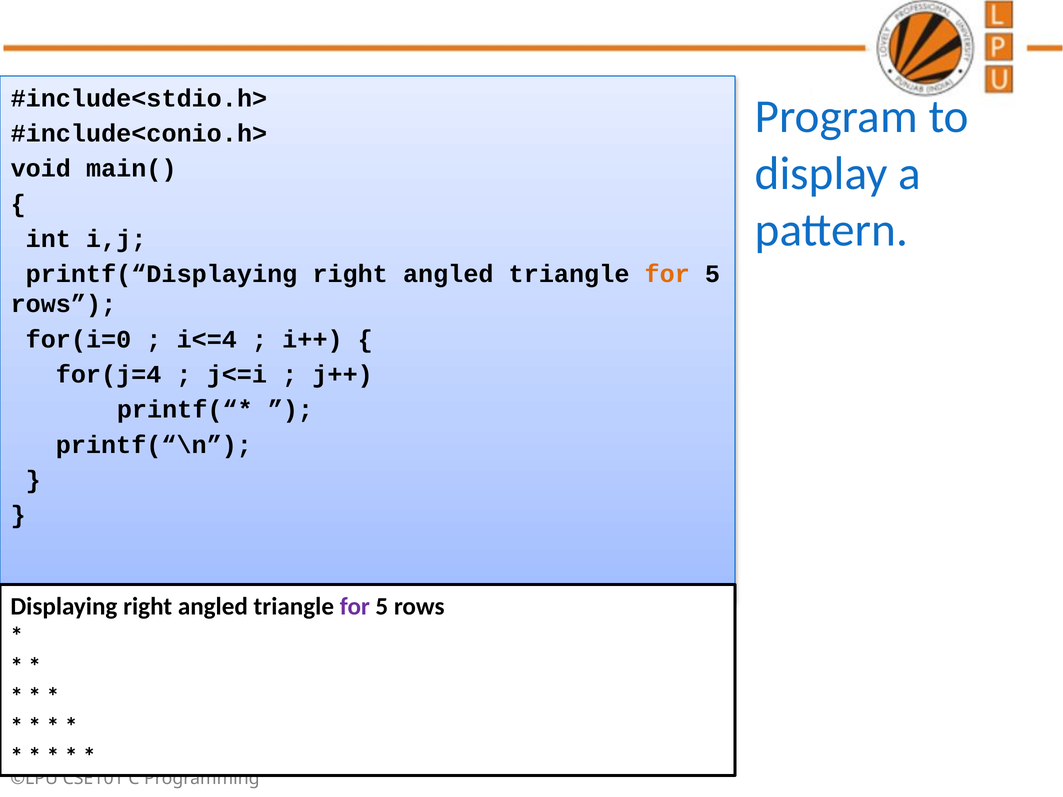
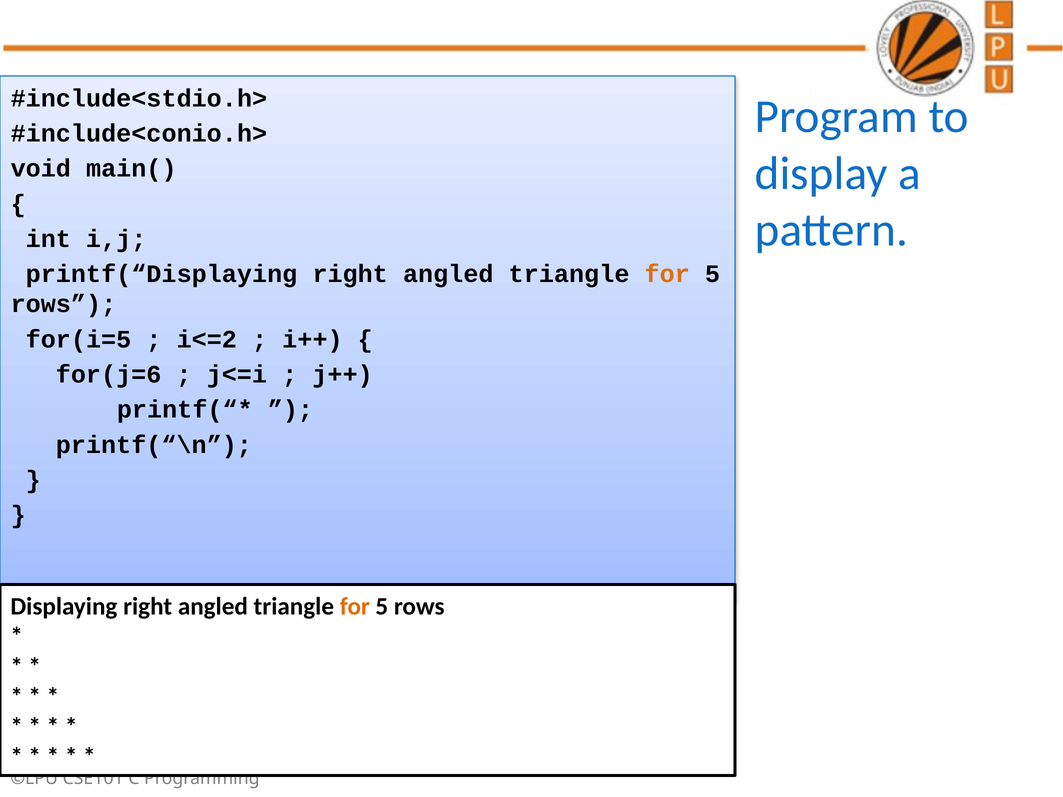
for(i=0: for(i=0 -> for(i=5 (78, 339)
i<=4: i<=4 -> i<=2 (207, 339)
for(j=4: for(j=4 -> for(j=6 (109, 375)
for colour: purple -> orange (355, 607)
